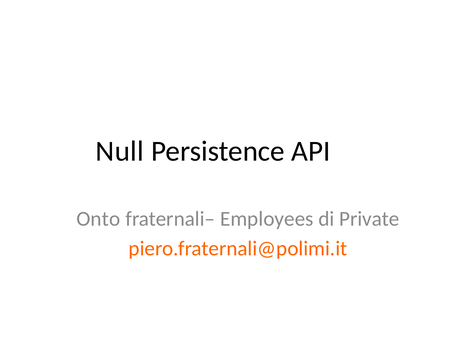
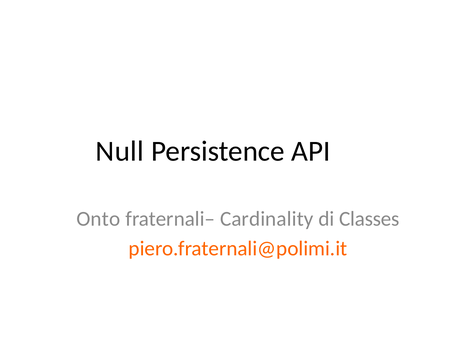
Employees: Employees -> Cardinality (267, 219)
Private: Private -> Classes (369, 219)
